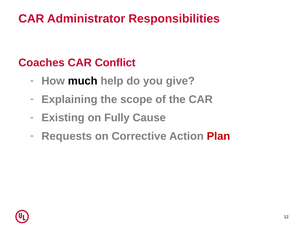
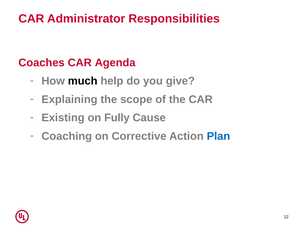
Conflict: Conflict -> Agenda (115, 63)
Requests: Requests -> Coaching (67, 136)
Plan colour: red -> blue (218, 136)
